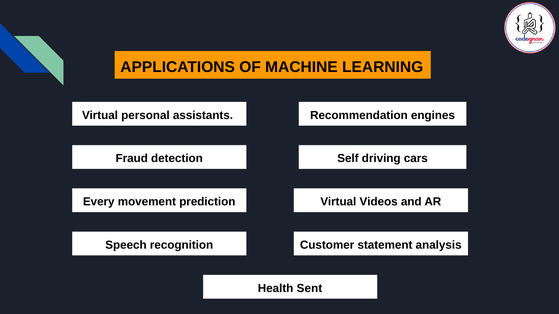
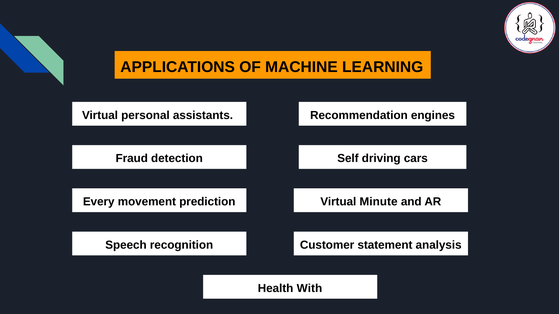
Videos: Videos -> Minute (379, 202)
Sent: Sent -> With (309, 289)
